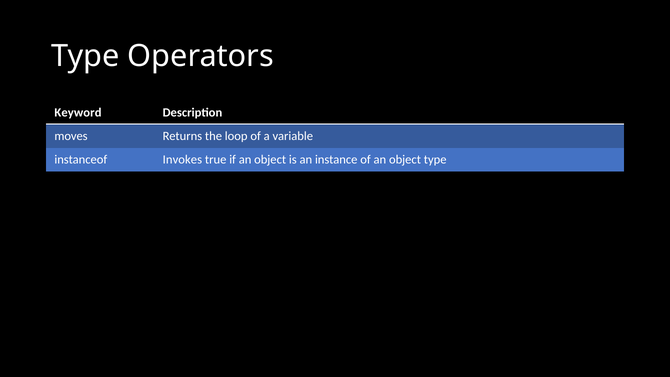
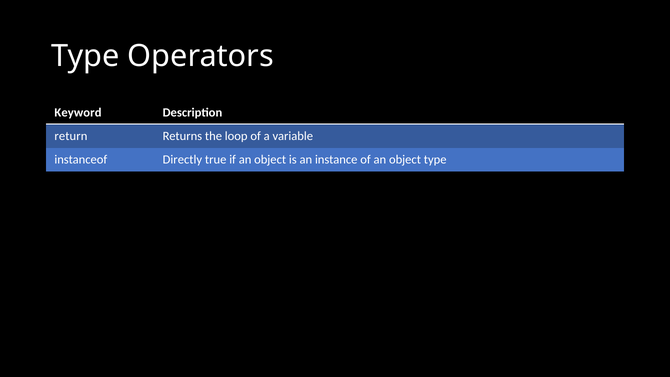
moves: moves -> return (71, 136)
Invokes: Invokes -> Directly (182, 160)
